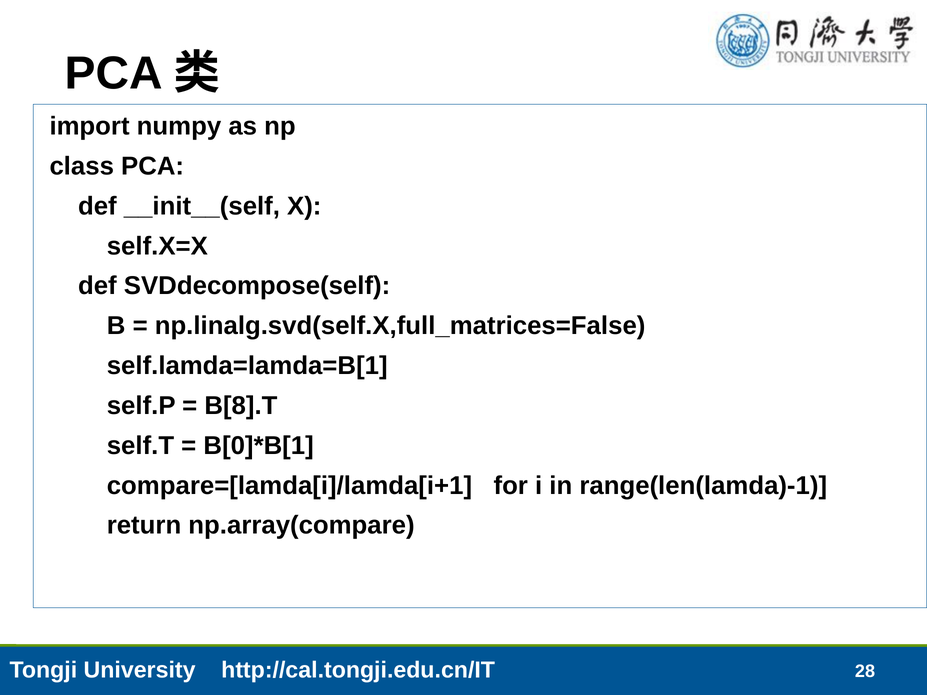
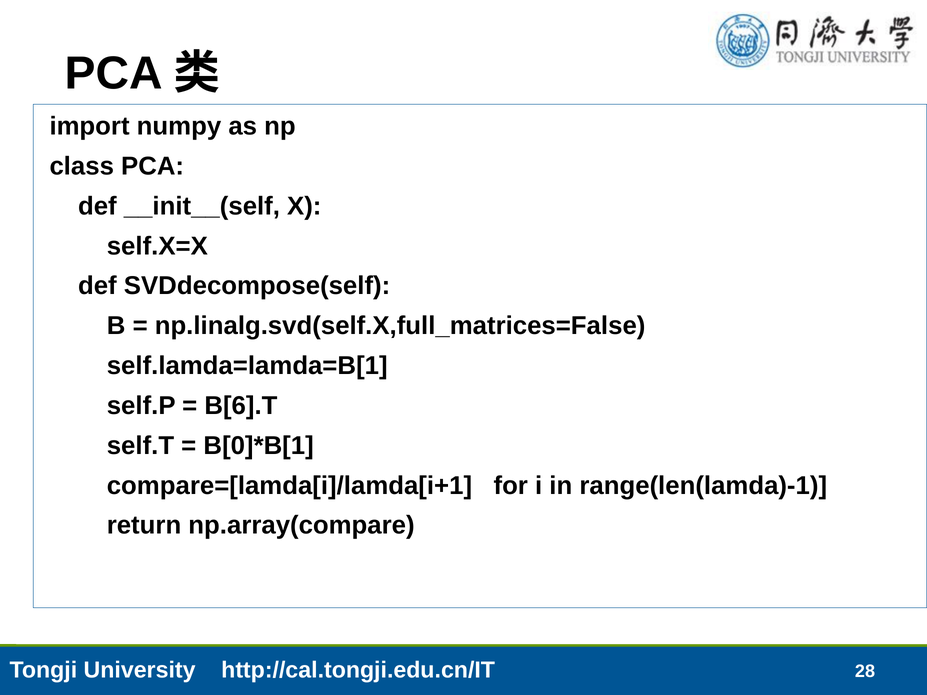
B[8].T: B[8].T -> B[6].T (241, 406)
